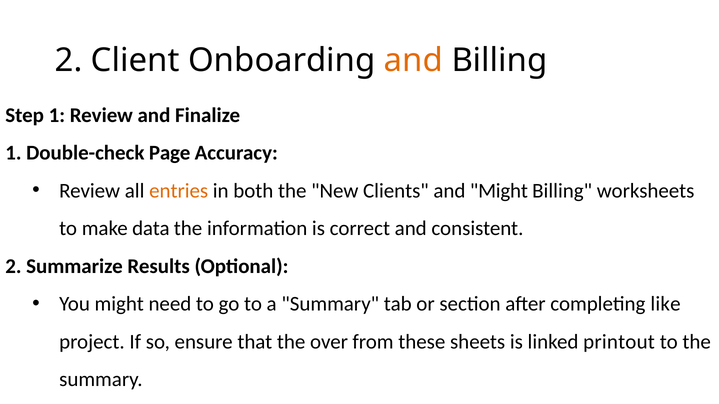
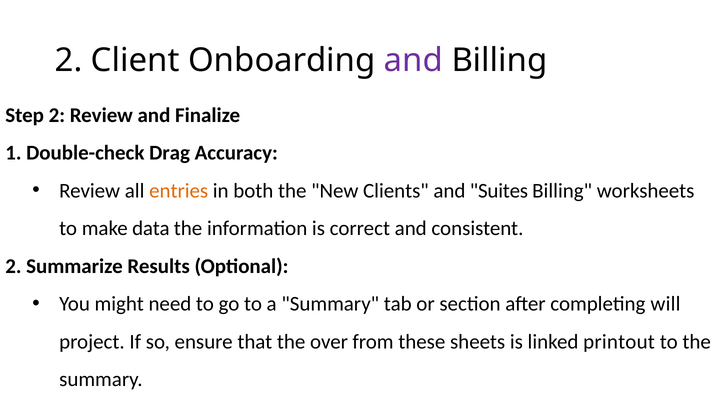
and colour: orange -> purple (413, 60)
Step 1: 1 -> 2 (57, 115)
Page: Page -> Drag (170, 153)
and Might: Might -> Suites (499, 191)
like: like -> will (665, 304)
